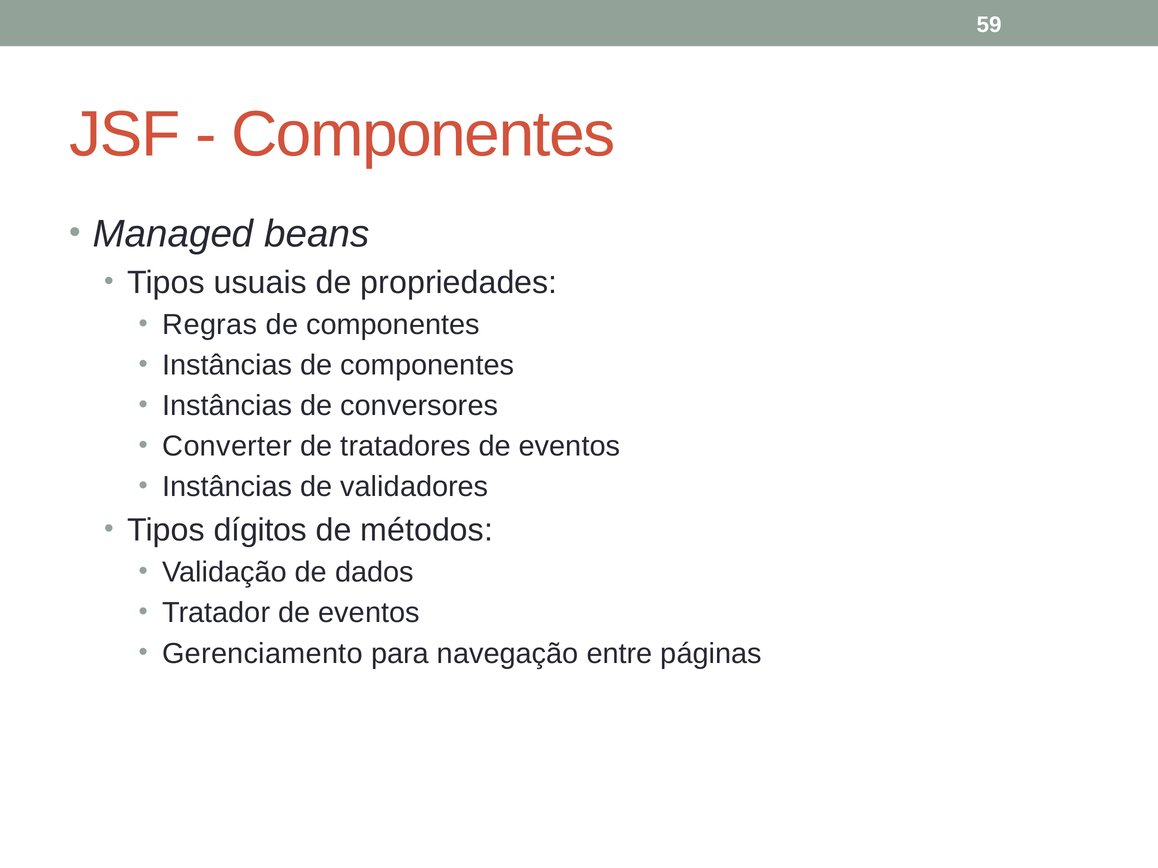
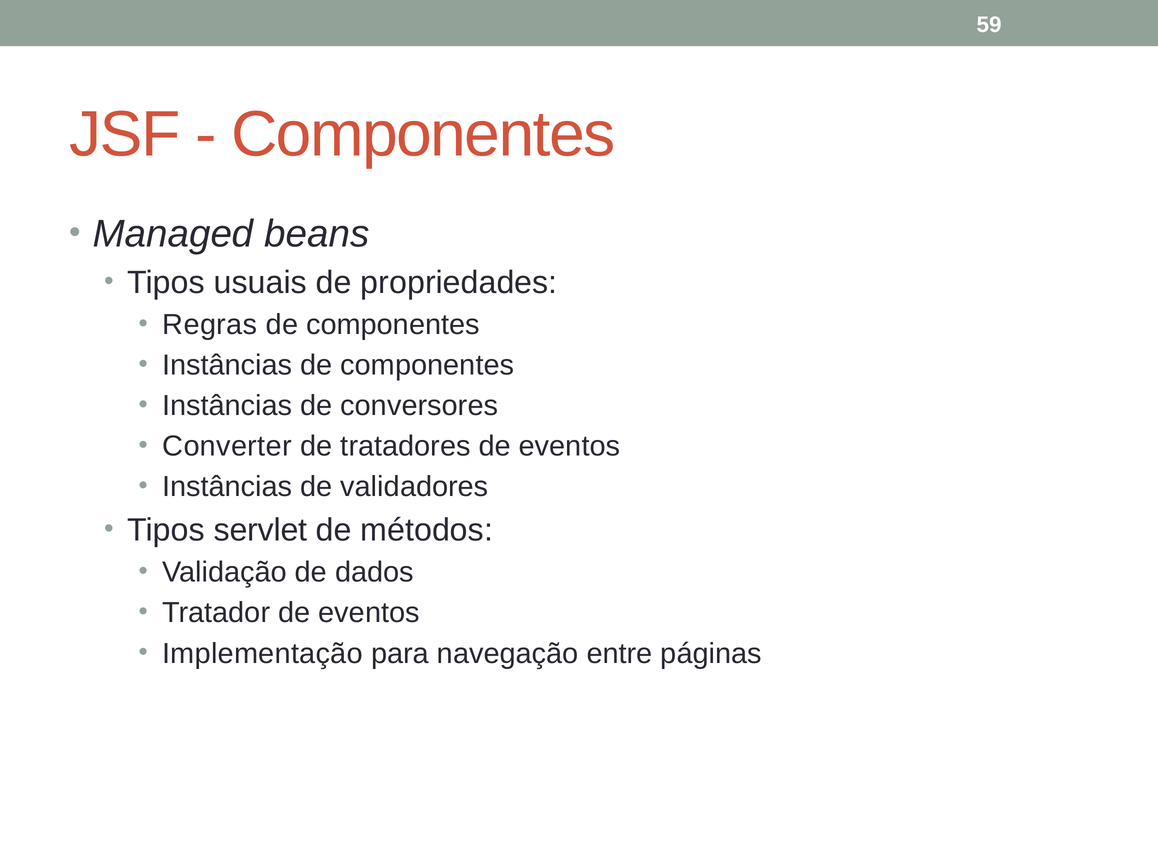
dígitos: dígitos -> servlet (260, 531)
Gerenciamento: Gerenciamento -> Implementação (262, 654)
